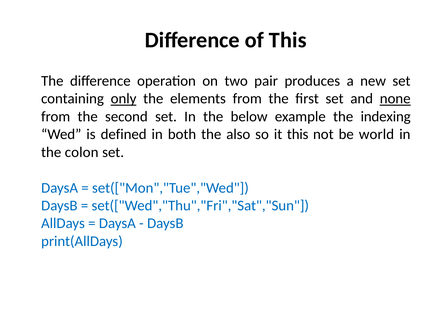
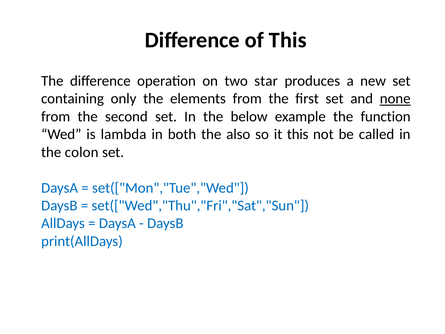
pair: pair -> star (266, 81)
only underline: present -> none (124, 99)
indexing: indexing -> function (386, 116)
defined: defined -> lambda (124, 134)
world: world -> called (377, 134)
